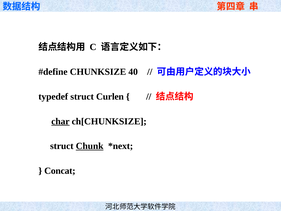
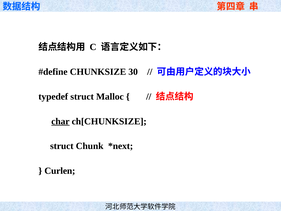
40: 40 -> 30 (133, 72)
Curlen: Curlen -> Malloc (110, 96)
Chunk underline: present -> none (90, 146)
Concat: Concat -> Curlen (60, 171)
